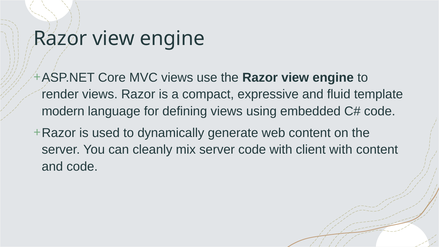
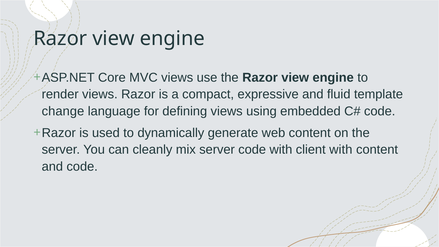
modern: modern -> change (63, 111)
